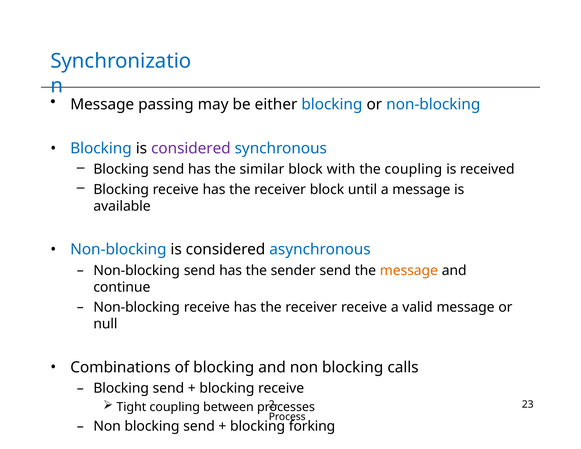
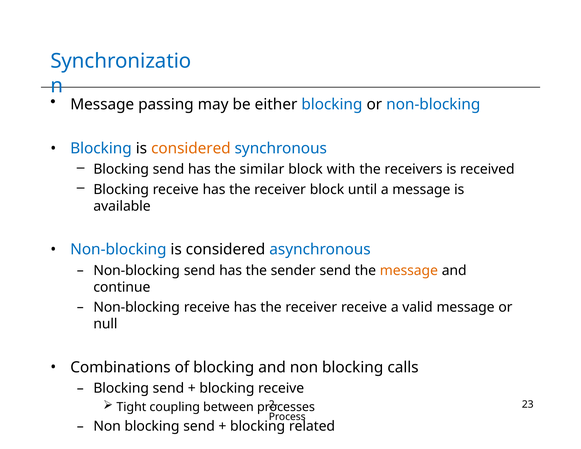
considered colour: purple -> orange (191, 148)
the coupling: coupling -> receivers (414, 169)
forking: forking -> related (312, 426)
